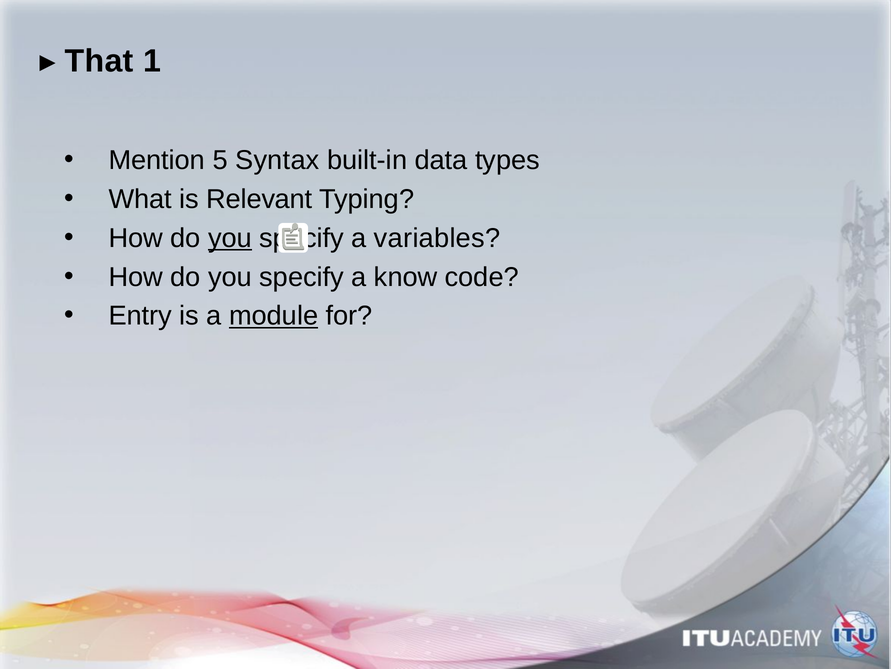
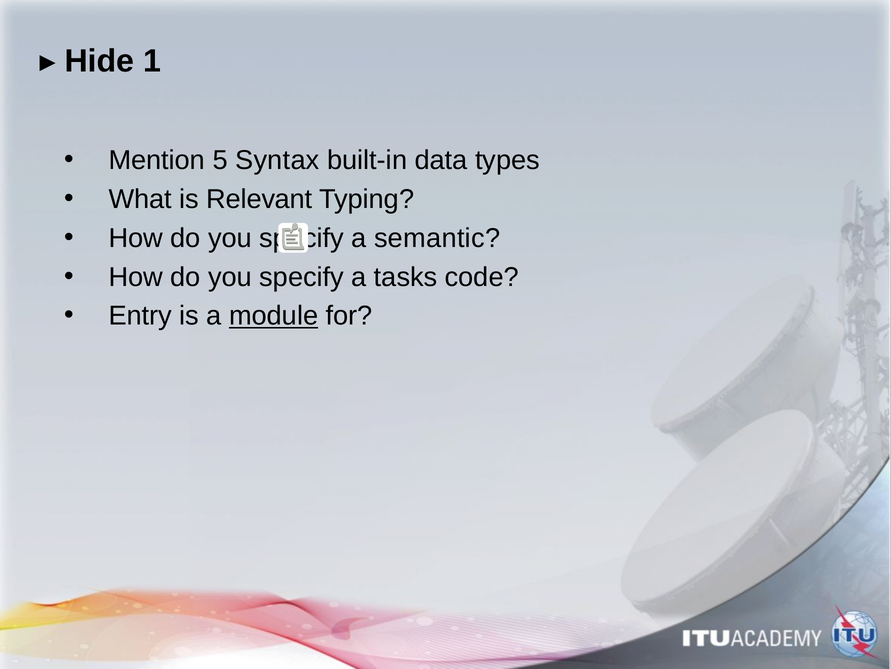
That: That -> Hide (99, 61)
you underline: present -> none (230, 238)
variables: variables -> semantic (437, 238)
know: know -> tasks (406, 277)
